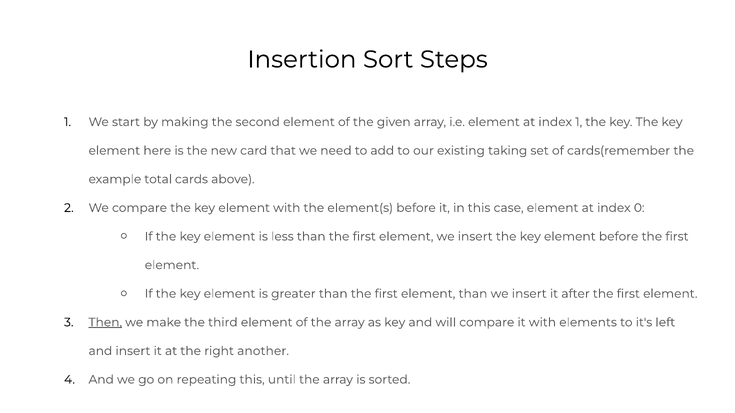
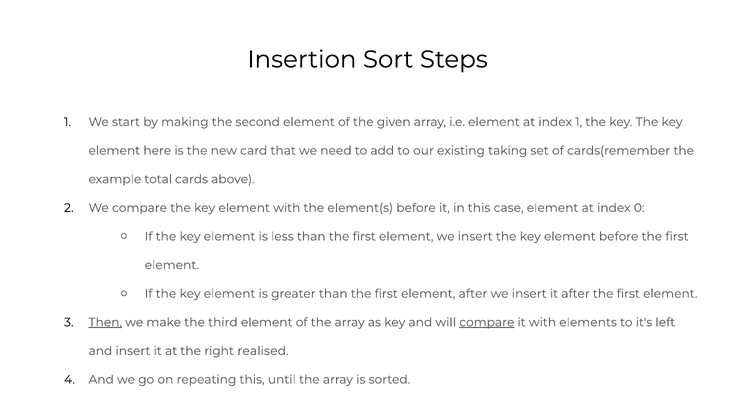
element than: than -> after (473, 294)
compare underline: none -> present (487, 323)
another: another -> realised (263, 351)
